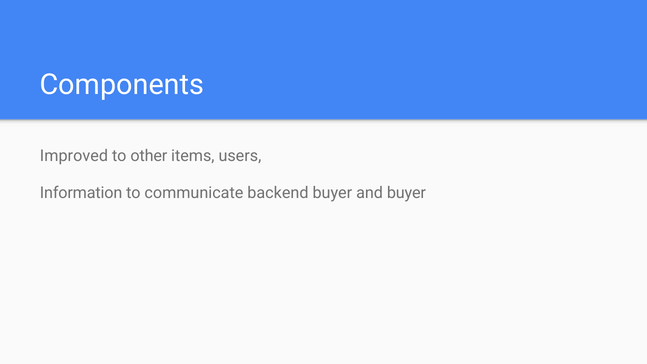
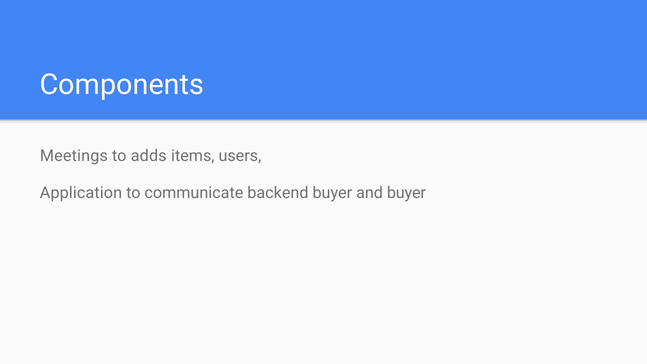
Improved: Improved -> Meetings (74, 156)
other: other -> adds (149, 156)
Information: Information -> Application (81, 193)
